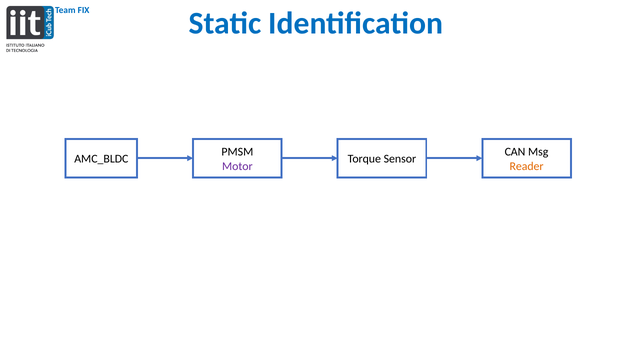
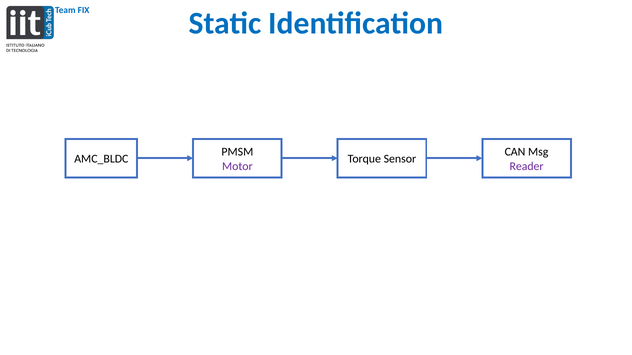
Reader colour: orange -> purple (527, 166)
